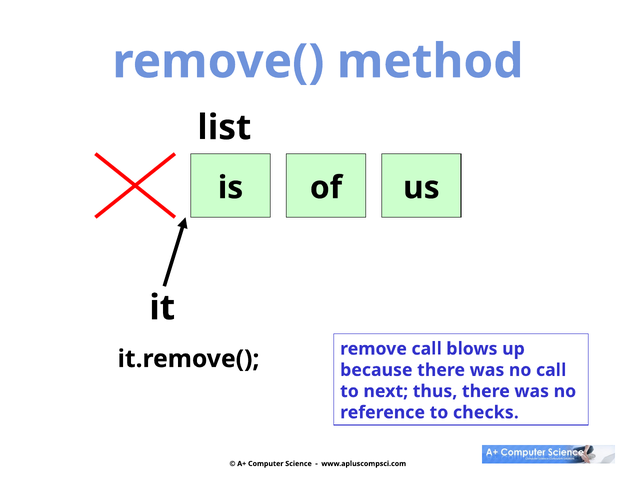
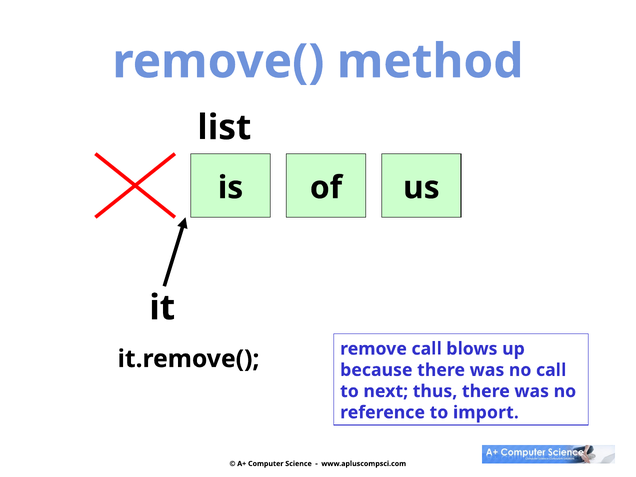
checks: checks -> import (486, 412)
